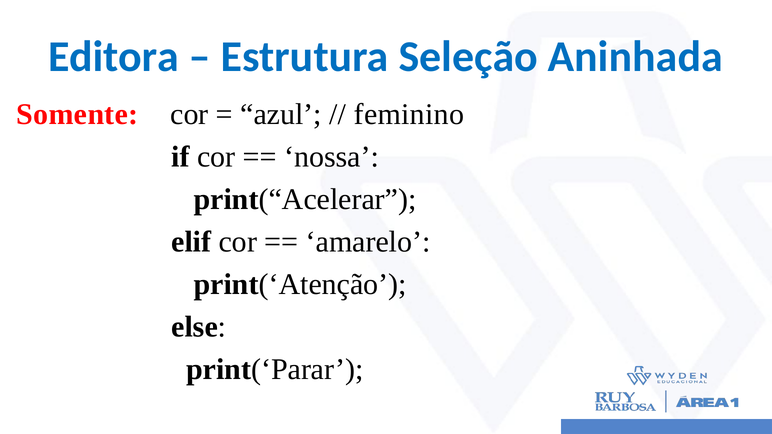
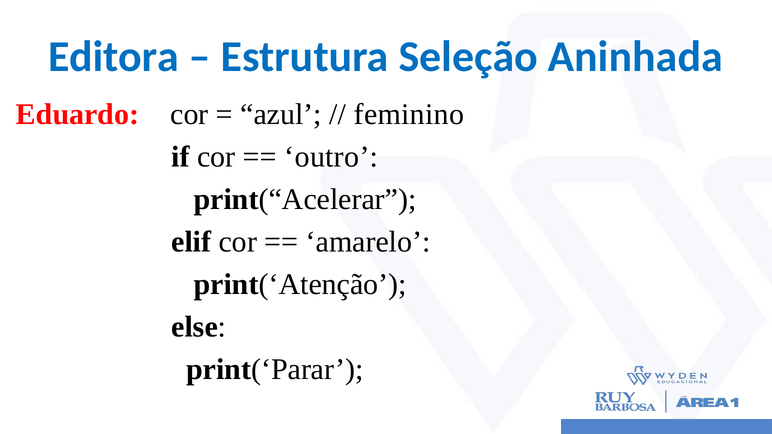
Somente: Somente -> Eduardo (78, 114)
nossa: nossa -> outro (331, 157)
